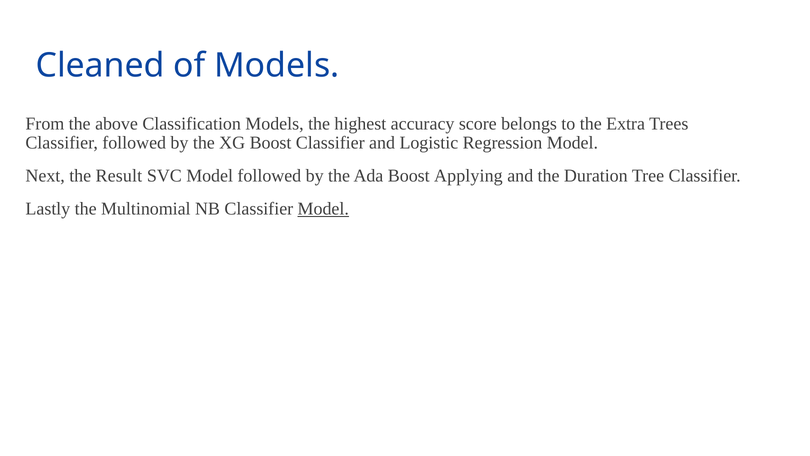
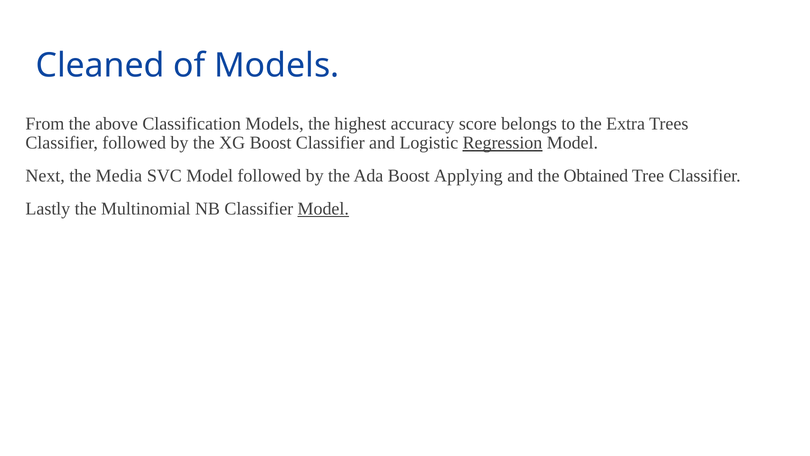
Regression underline: none -> present (502, 143)
Result: Result -> Media (119, 176)
Duration: Duration -> Obtained (596, 176)
